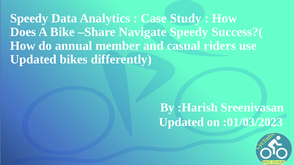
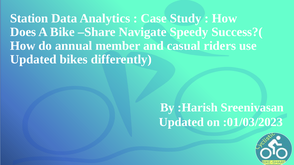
Speedy: Speedy -> Station (29, 18)
